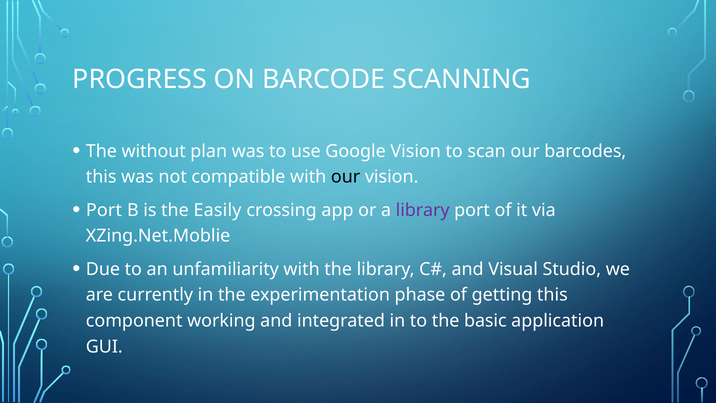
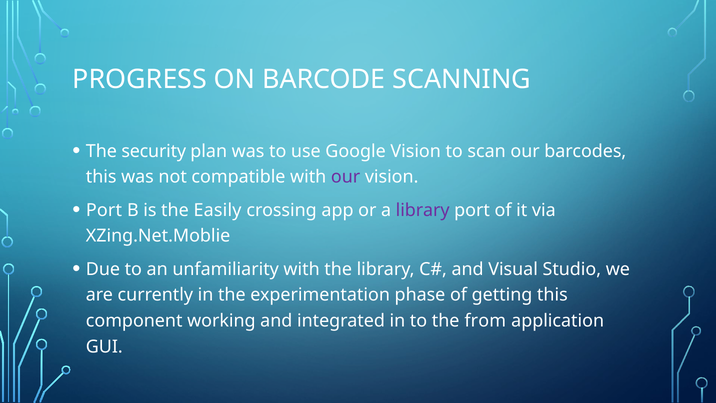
without: without -> security (154, 151)
our colour: black -> purple (346, 177)
basic: basic -> from (485, 321)
